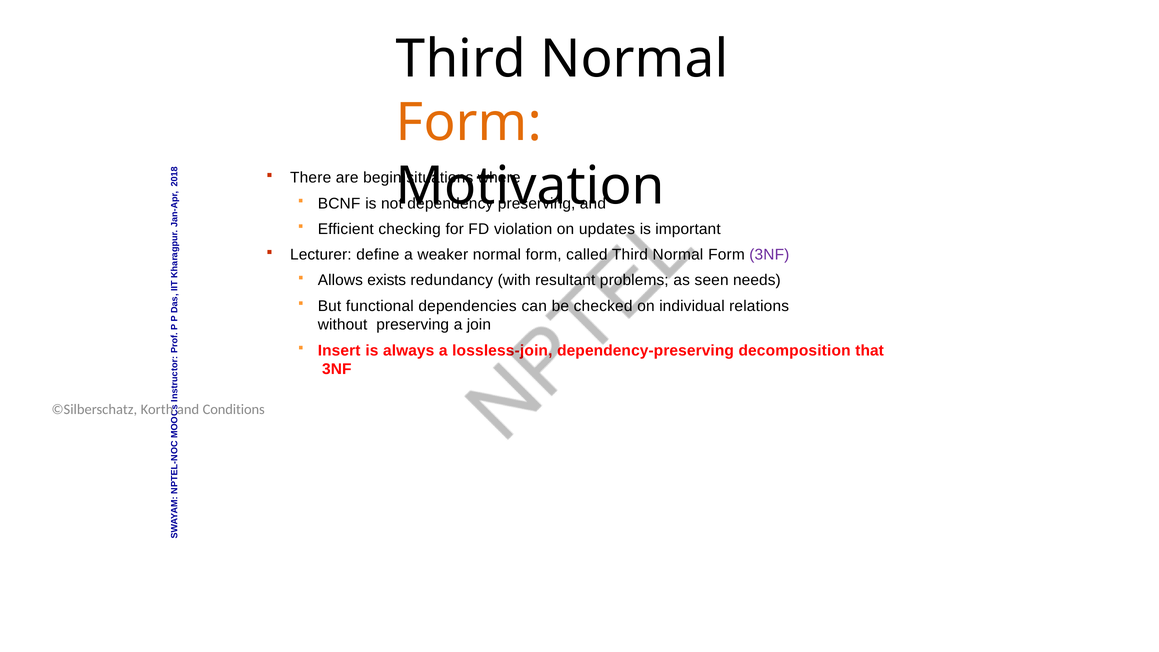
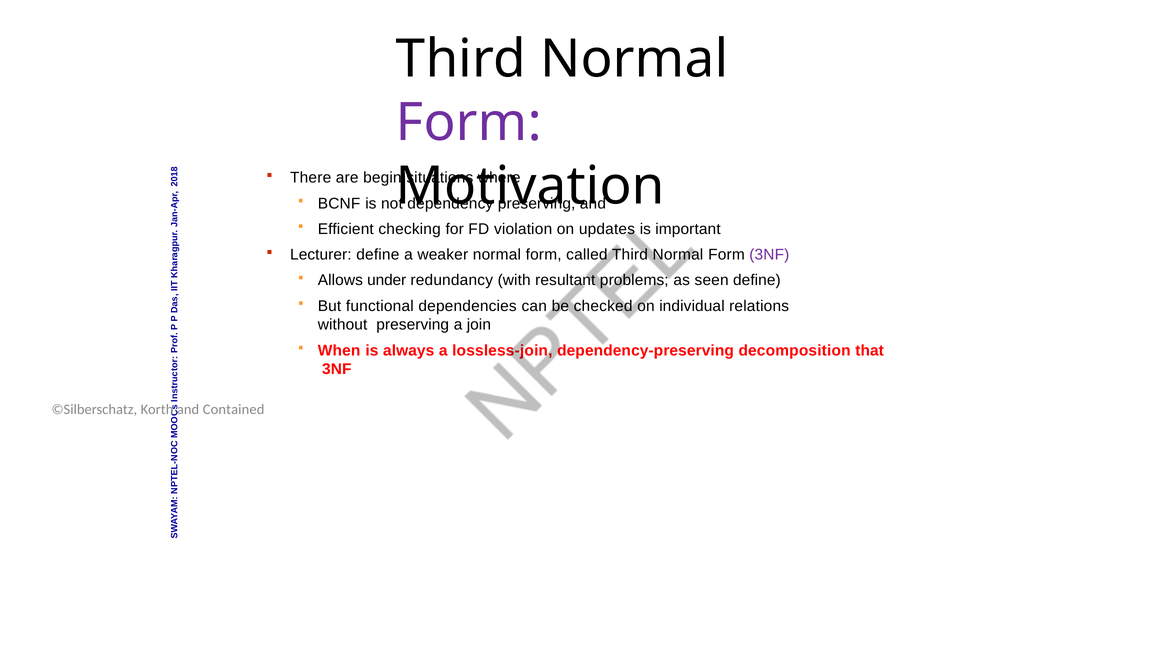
Form colour: orange -> purple (469, 123)
exists: exists -> under (387, 280)
needs: needs -> define (757, 280)
Insert: Insert -> When (339, 350)
Conditions: Conditions -> Contained (234, 410)
